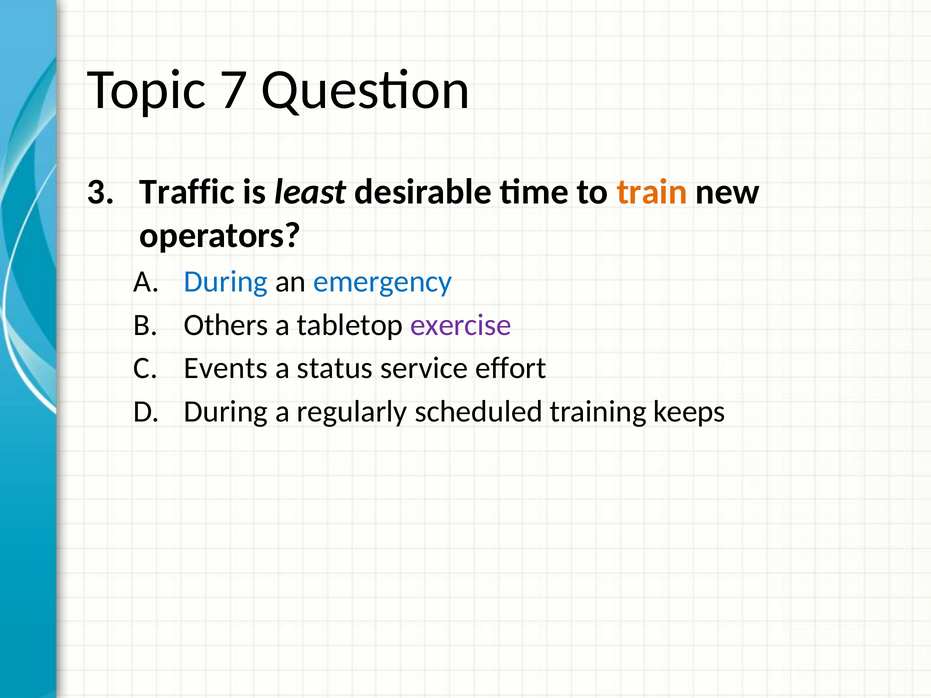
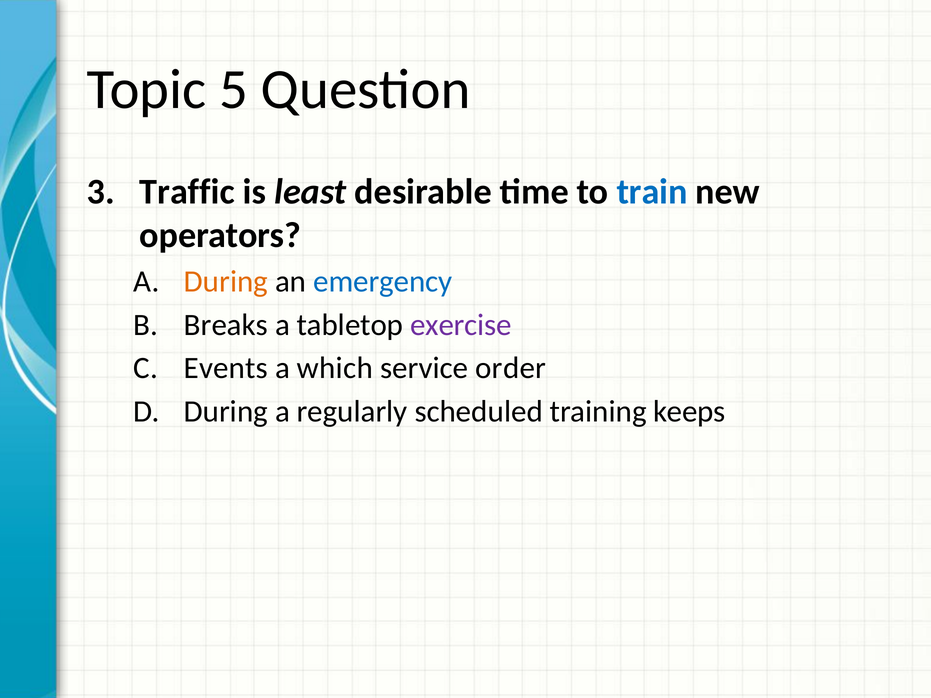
7: 7 -> 5 (234, 90)
train colour: orange -> blue (652, 192)
During colour: blue -> orange (226, 282)
Others: Others -> Breaks (226, 325)
status: status -> which (335, 368)
effort: effort -> order (511, 368)
